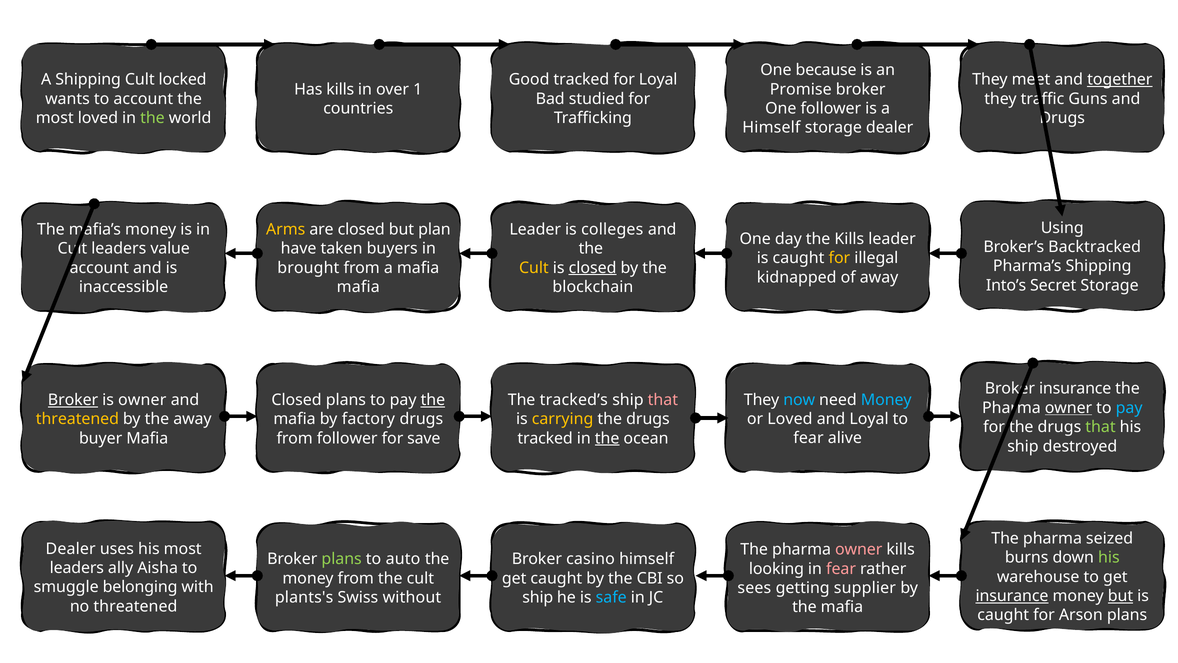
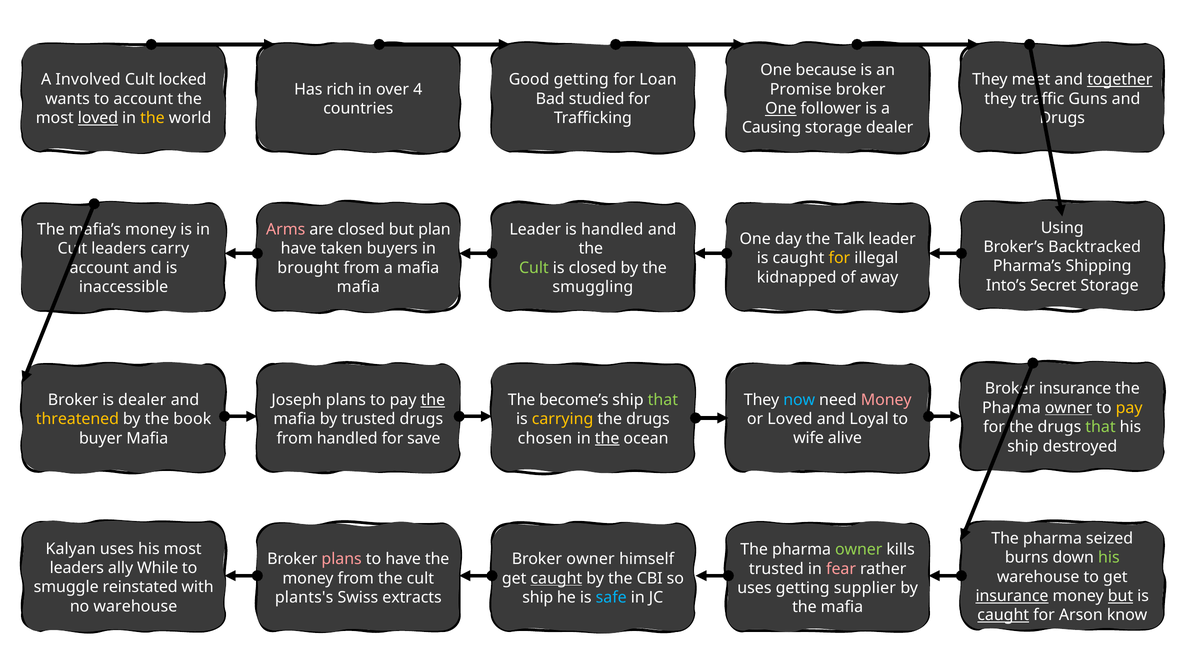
A Shipping: Shipping -> Involved (88, 80)
Good tracked: tracked -> getting (581, 80)
for Loyal: Loyal -> Loan (658, 80)
Has kills: kills -> rich (340, 89)
1: 1 -> 4 (418, 89)
One underline: none -> present (781, 108)
loved underline: none -> present (98, 118)
the colour: light green -> yellow (152, 118)
Himself: Himself -> Causing (772, 128)
Arms colour: yellow -> pink (286, 229)
is colleges: colleges -> handled (612, 229)
the Kills: Kills -> Talk (849, 239)
value: value -> carry (170, 248)
Cult colour: yellow -> light green (534, 268)
closed underline: present -> none (593, 268)
blockchain: blockchain -> smuggling (593, 287)
Broker underline: present -> none (73, 400)
is owner: owner -> dealer (142, 400)
Closed: Closed -> Joseph (297, 400)
tracked’s: tracked’s -> become’s (574, 400)
that colour: pink -> light green (663, 400)
Money colour: light blue -> pink (886, 400)
pay colour: light blue -> yellow (1129, 408)
the away: away -> book (192, 419)
by factory: factory -> trusted (369, 419)
fear: fear -> wife (809, 438)
from follower: follower -> handled (347, 438)
tracked: tracked -> chosen (545, 438)
Dealer: Dealer -> Kalyan (71, 549)
owner colour: pink -> light green (859, 549)
plans colour: light green -> pink (342, 559)
to auto: auto -> have (403, 559)
Broker casino: casino -> owner (591, 559)
Aisha: Aisha -> While (158, 568)
looking: looking -> trusted (776, 568)
caught underline: none -> present (556, 578)
belonging: belonging -> reinstated (140, 587)
sees: sees -> uses (754, 588)
without: without -> extracts (412, 597)
no threatened: threatened -> warehouse (135, 606)
caught underline: none -> present (1003, 615)
Arson plans: plans -> know (1127, 615)
